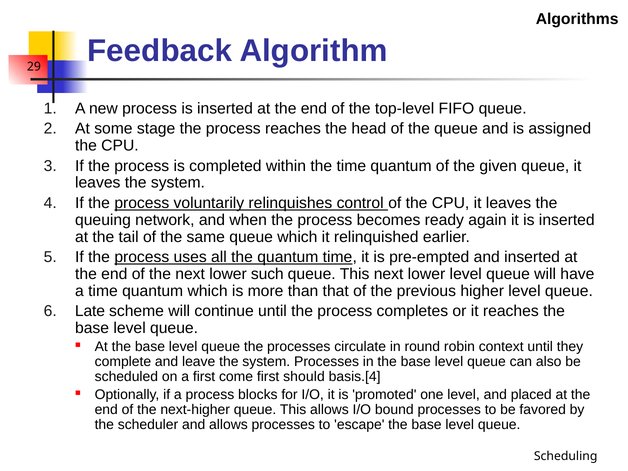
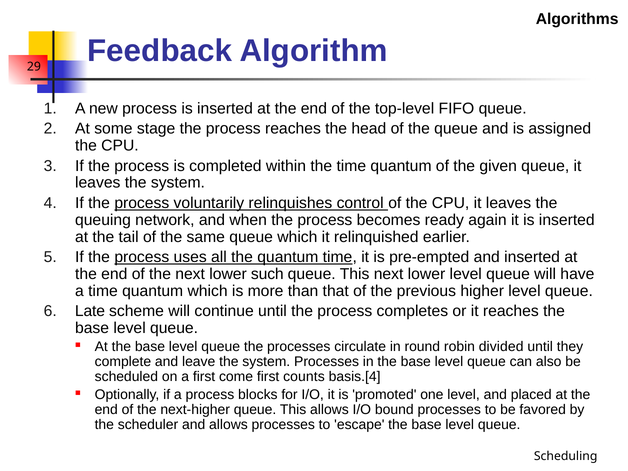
context: context -> divided (501, 347)
should: should -> counts (304, 377)
